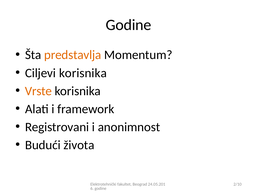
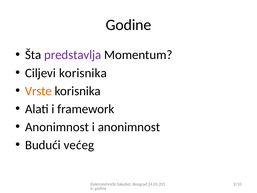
predstavlja colour: orange -> purple (73, 55)
Registrovani: Registrovani -> Anonimnost (57, 127)
života: života -> većeg (79, 145)
